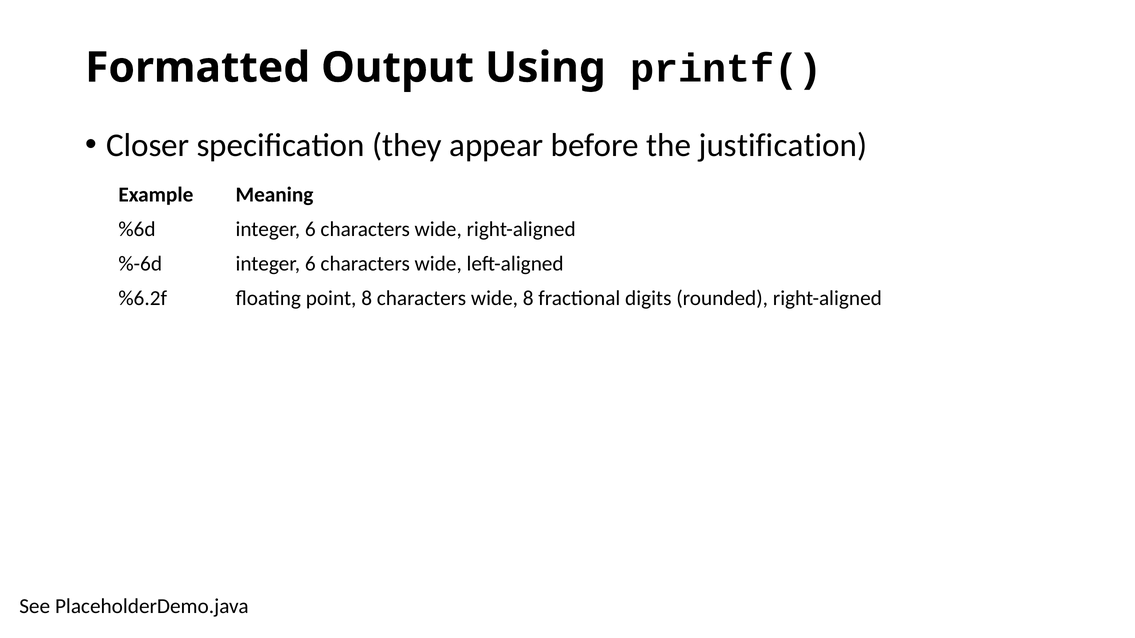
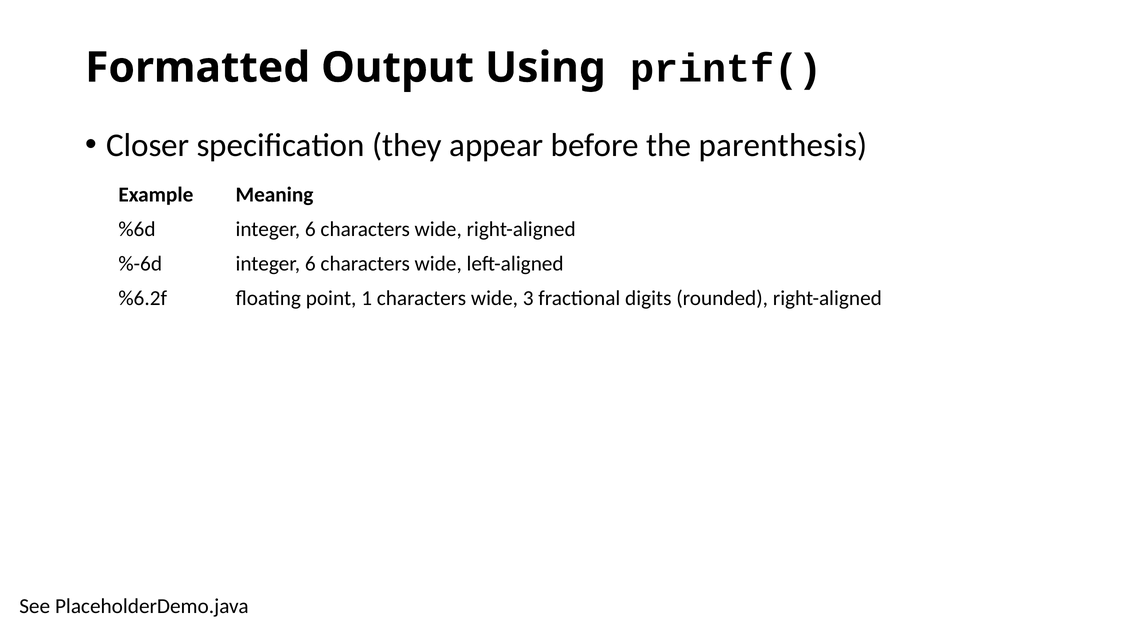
justification: justification -> parenthesis (783, 146)
point 8: 8 -> 1 (367, 298)
wide 8: 8 -> 3 (528, 298)
